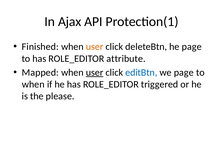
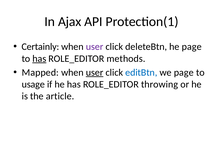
Finished: Finished -> Certainly (40, 47)
user colour: orange -> purple (95, 47)
has underline: none -> present (39, 59)
attribute: attribute -> methods (126, 59)
when: when -> usage (33, 84)
triggered: triggered -> throwing (160, 84)
please: please -> article (60, 96)
